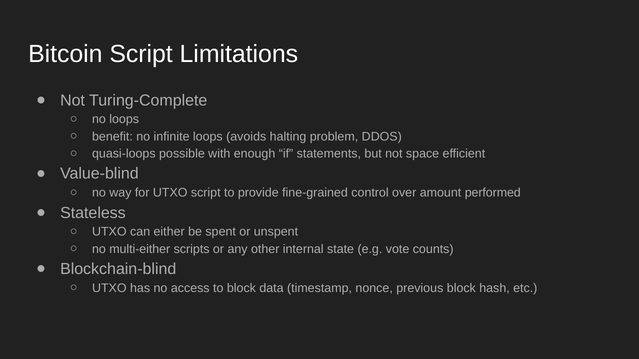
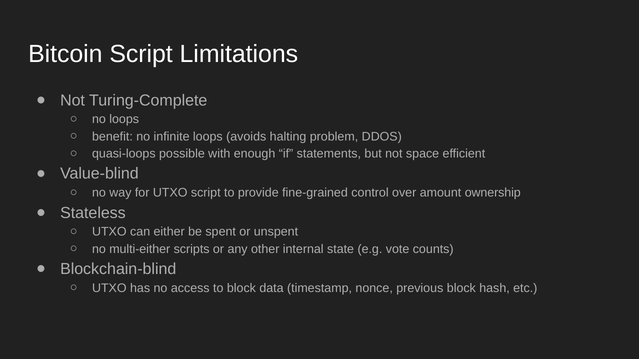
performed: performed -> ownership (493, 193)
